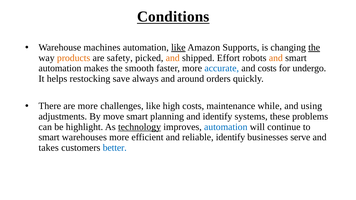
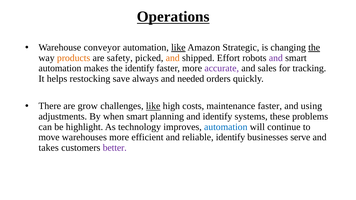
Conditions: Conditions -> Operations (173, 17)
machines: machines -> conveyor (102, 48)
Supports: Supports -> Strategic (241, 48)
and colour: orange -> purple (276, 58)
the smooth: smooth -> identify (140, 68)
accurate colour: blue -> purple (222, 68)
and costs: costs -> sales (267, 68)
undergo: undergo -> tracking (309, 68)
around: around -> needed (191, 79)
are more: more -> grow (88, 106)
like underline: none -> present (153, 106)
maintenance while: while -> faster (270, 106)
move: move -> when (114, 117)
technology underline: present -> none (140, 127)
smart: smart -> move (49, 137)
better colour: blue -> purple (115, 148)
